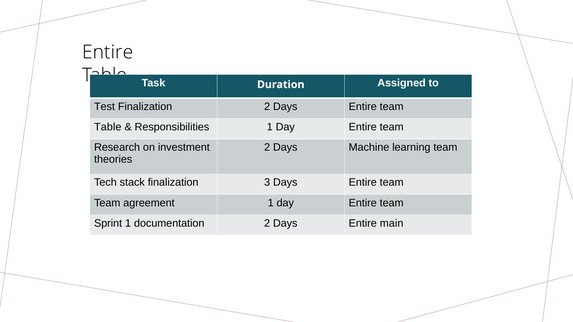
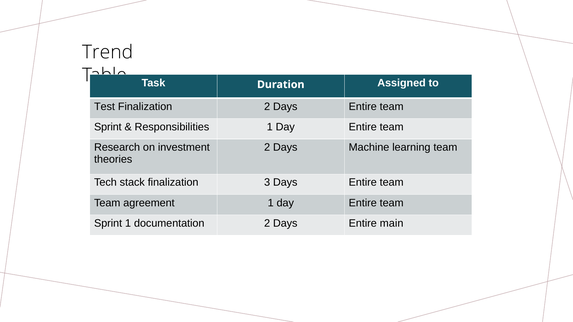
Entire: Entire -> Trend (108, 52)
Table: Table -> Sprint (108, 127)
